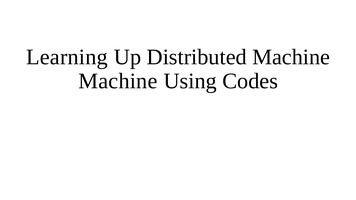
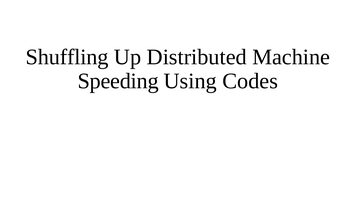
Learning: Learning -> Shuffling (67, 57)
Machine: Machine -> Speeding (118, 81)
